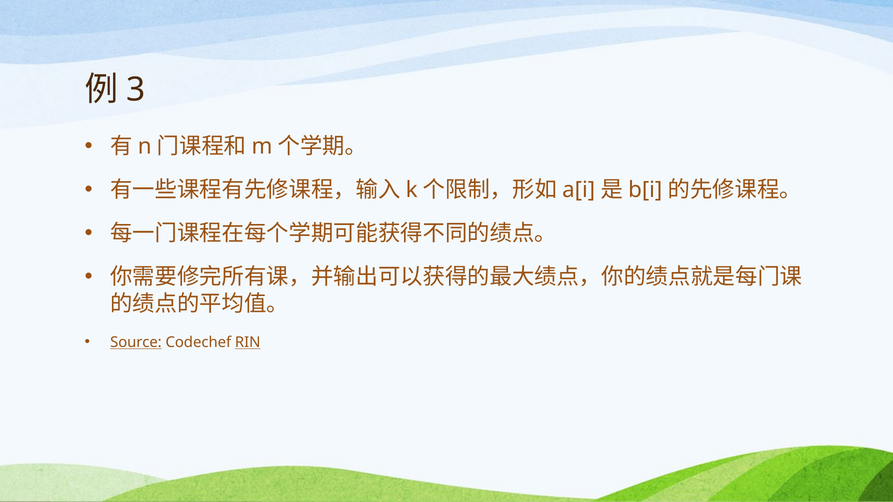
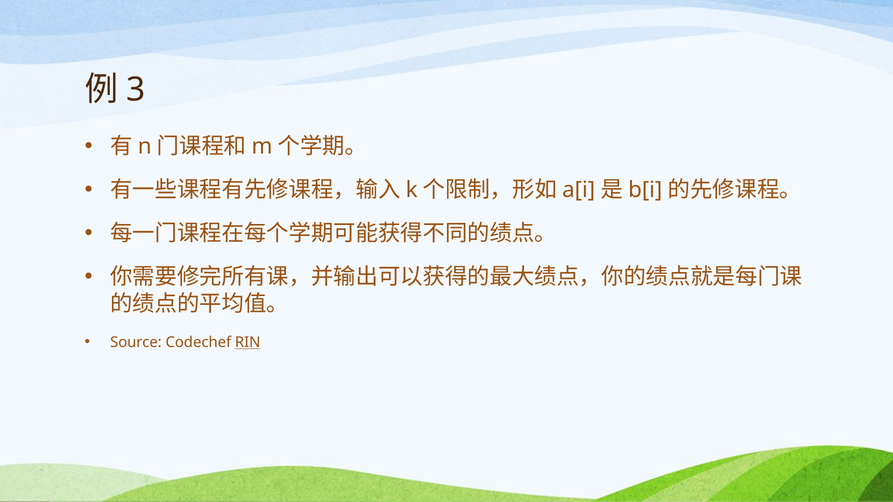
Source underline: present -> none (136, 343)
